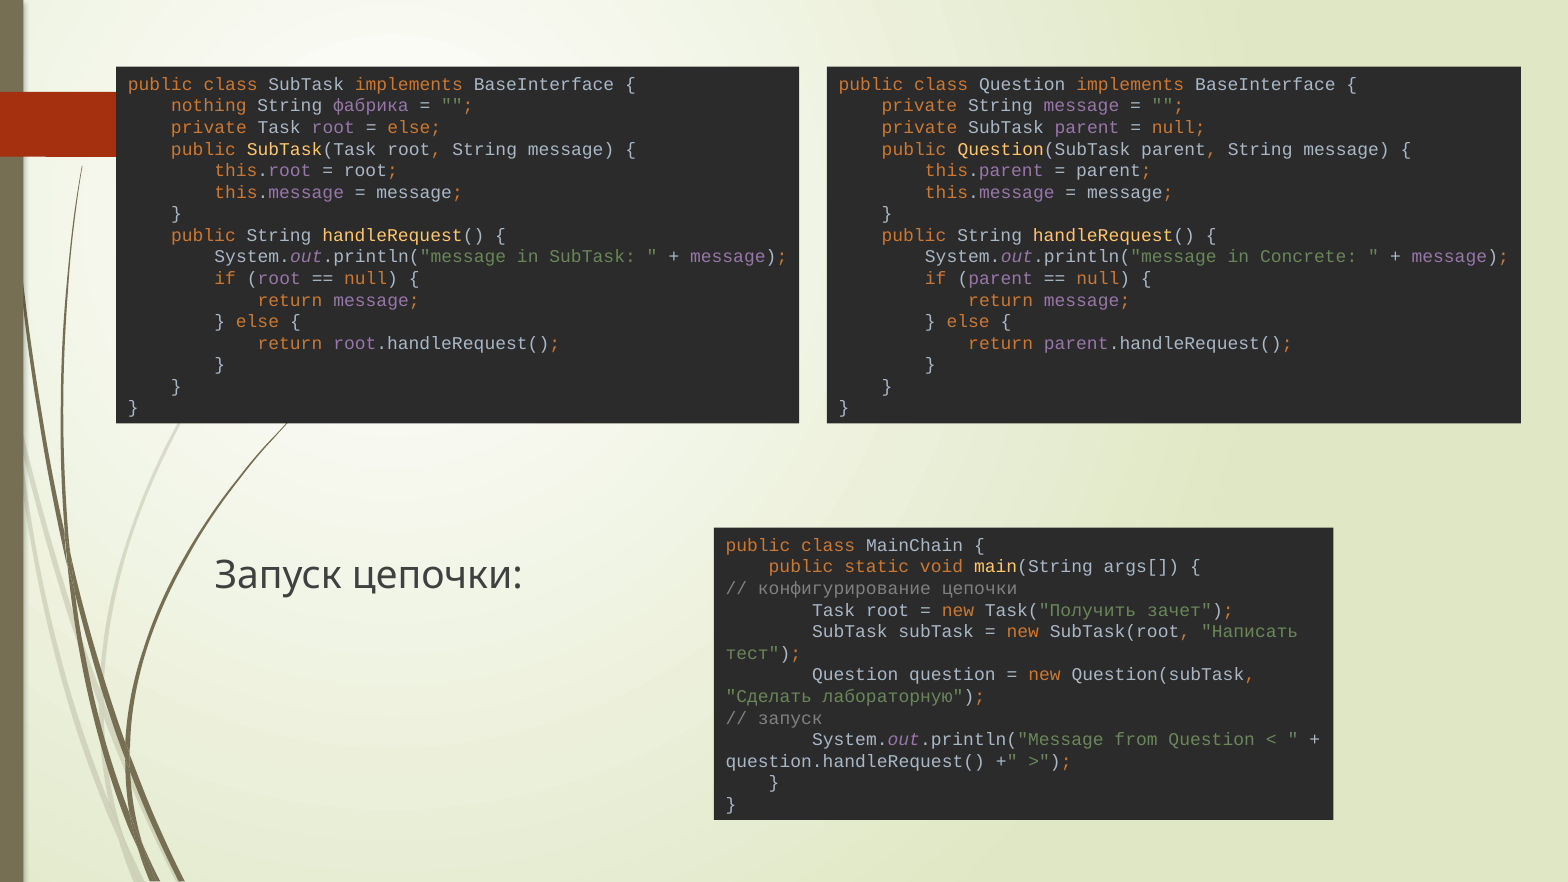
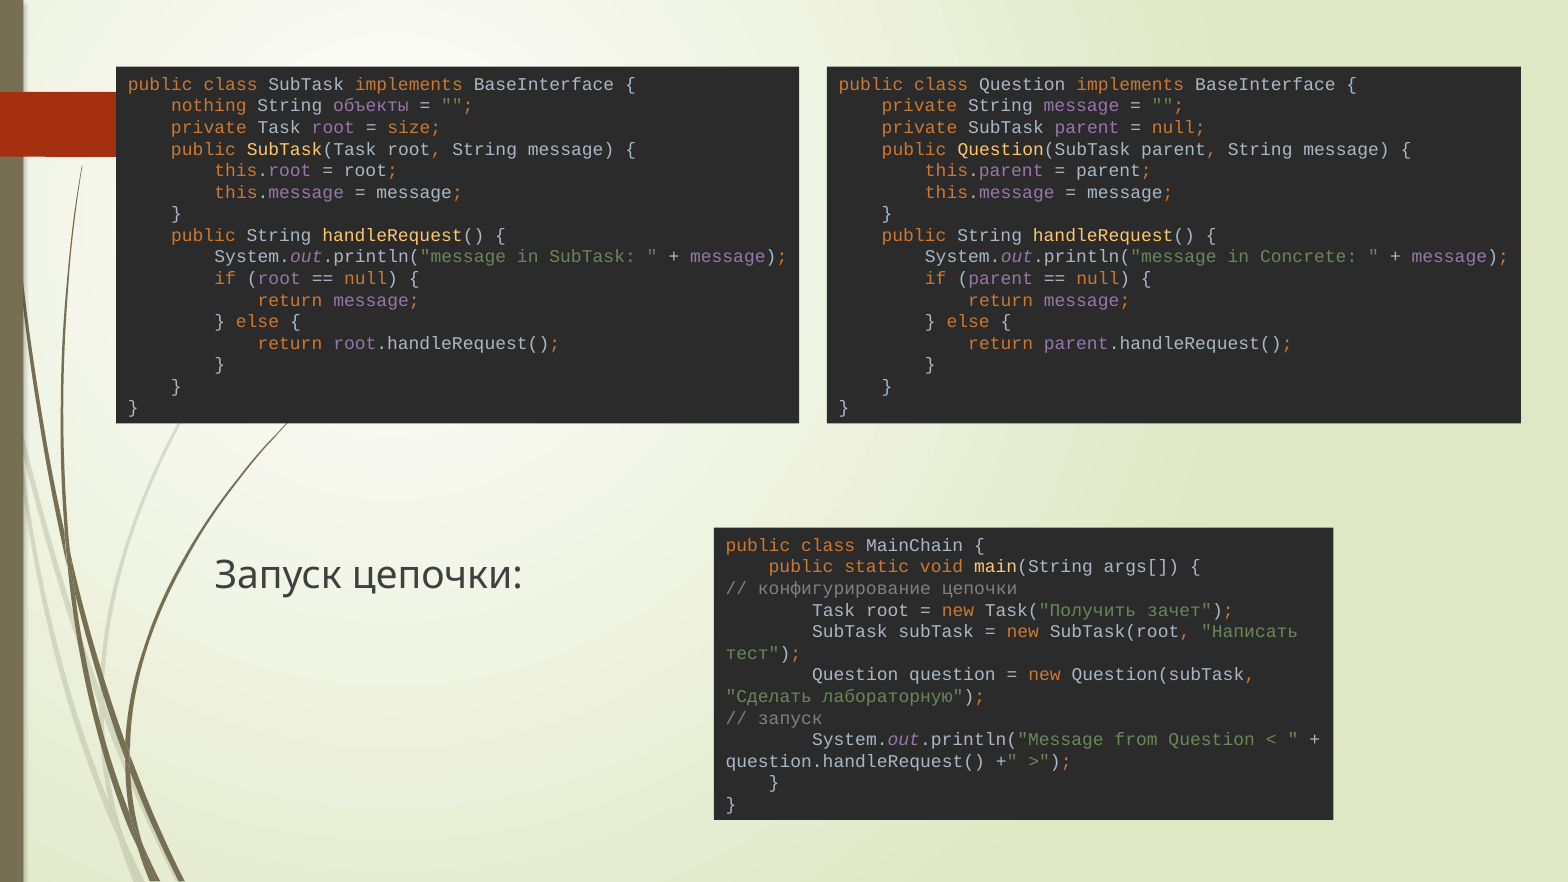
фабрика: фабрика -> объекты (371, 106)
else: else -> size (414, 128)
